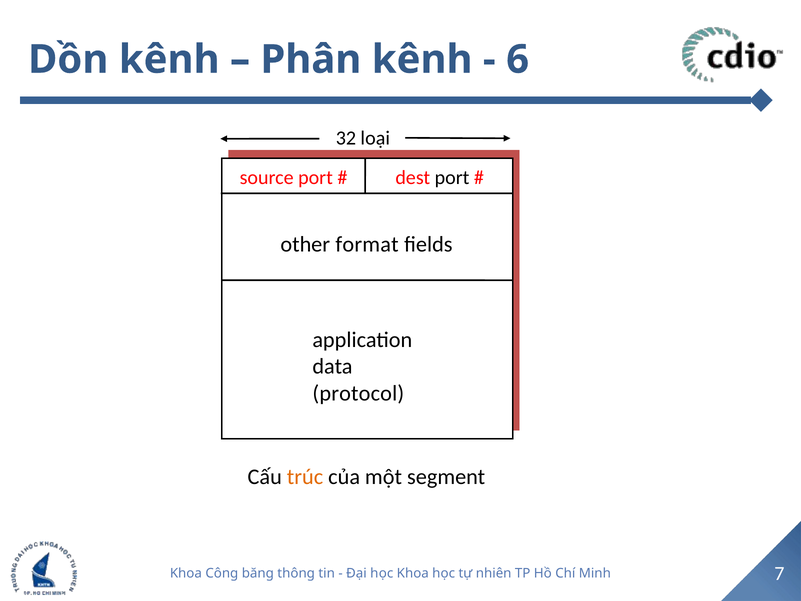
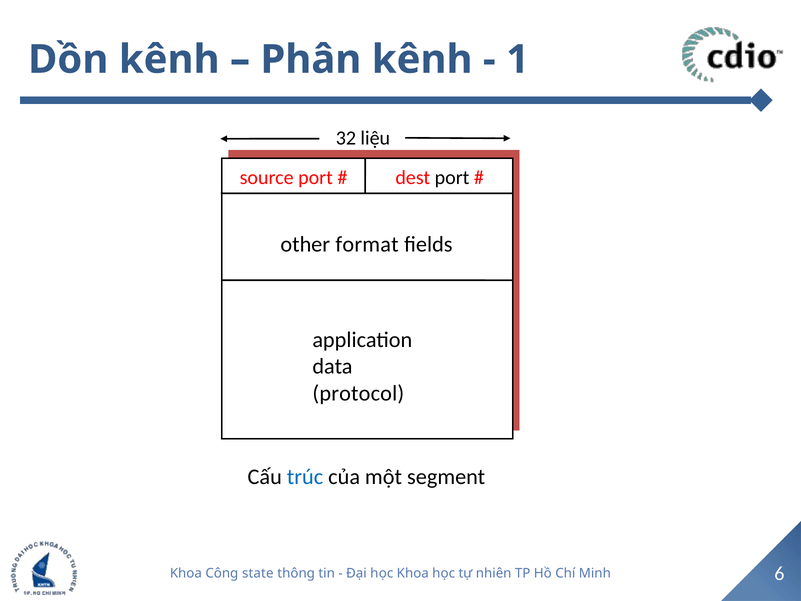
6: 6 -> 1 (518, 60)
loại: loại -> liệu (375, 138)
trúc colour: orange -> blue (305, 477)
băng: băng -> state (258, 573)
7: 7 -> 6 (779, 573)
